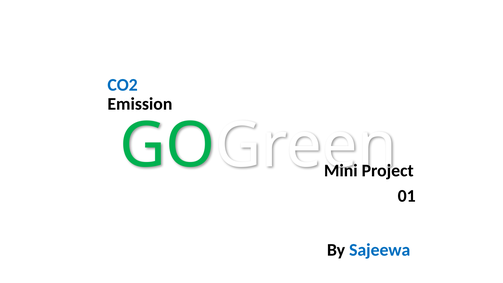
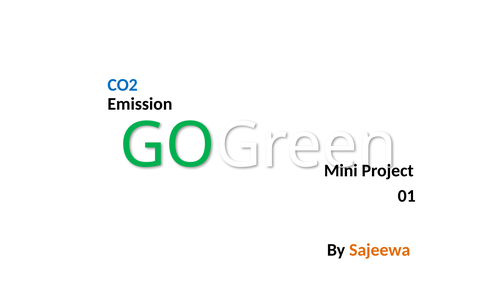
Sajeewa colour: blue -> orange (380, 250)
